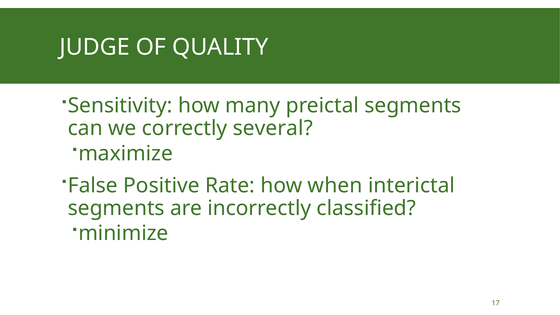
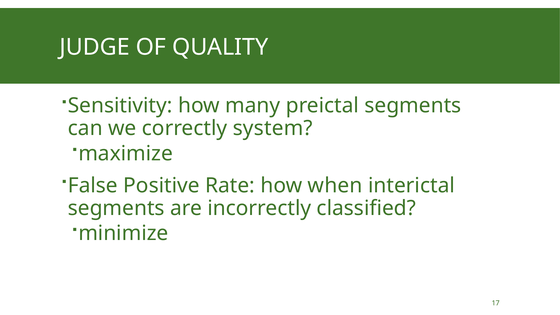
several: several -> system (273, 128)
